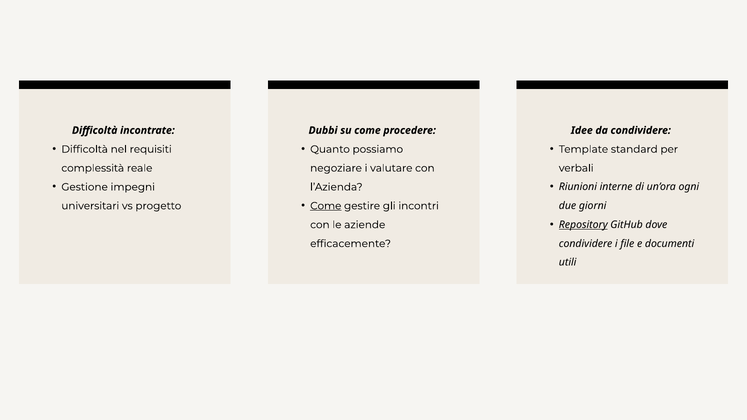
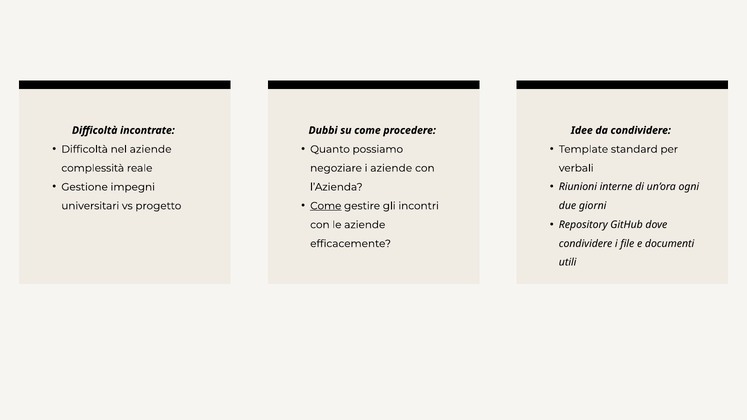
nel requisiti: requisiti -> aziende (151, 149)
i valutare: valutare -> aziende (391, 168)
Repository underline: present -> none (583, 225)
